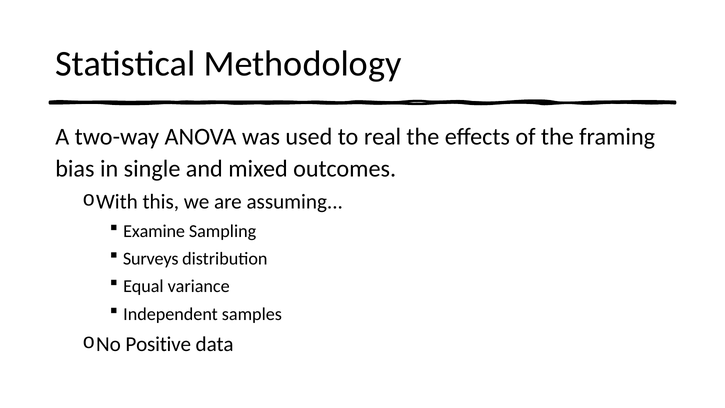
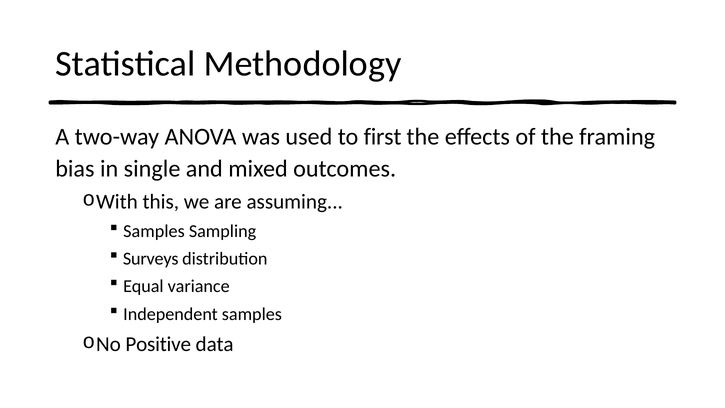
real: real -> first (383, 137)
Examine: Examine -> Samples (154, 231)
